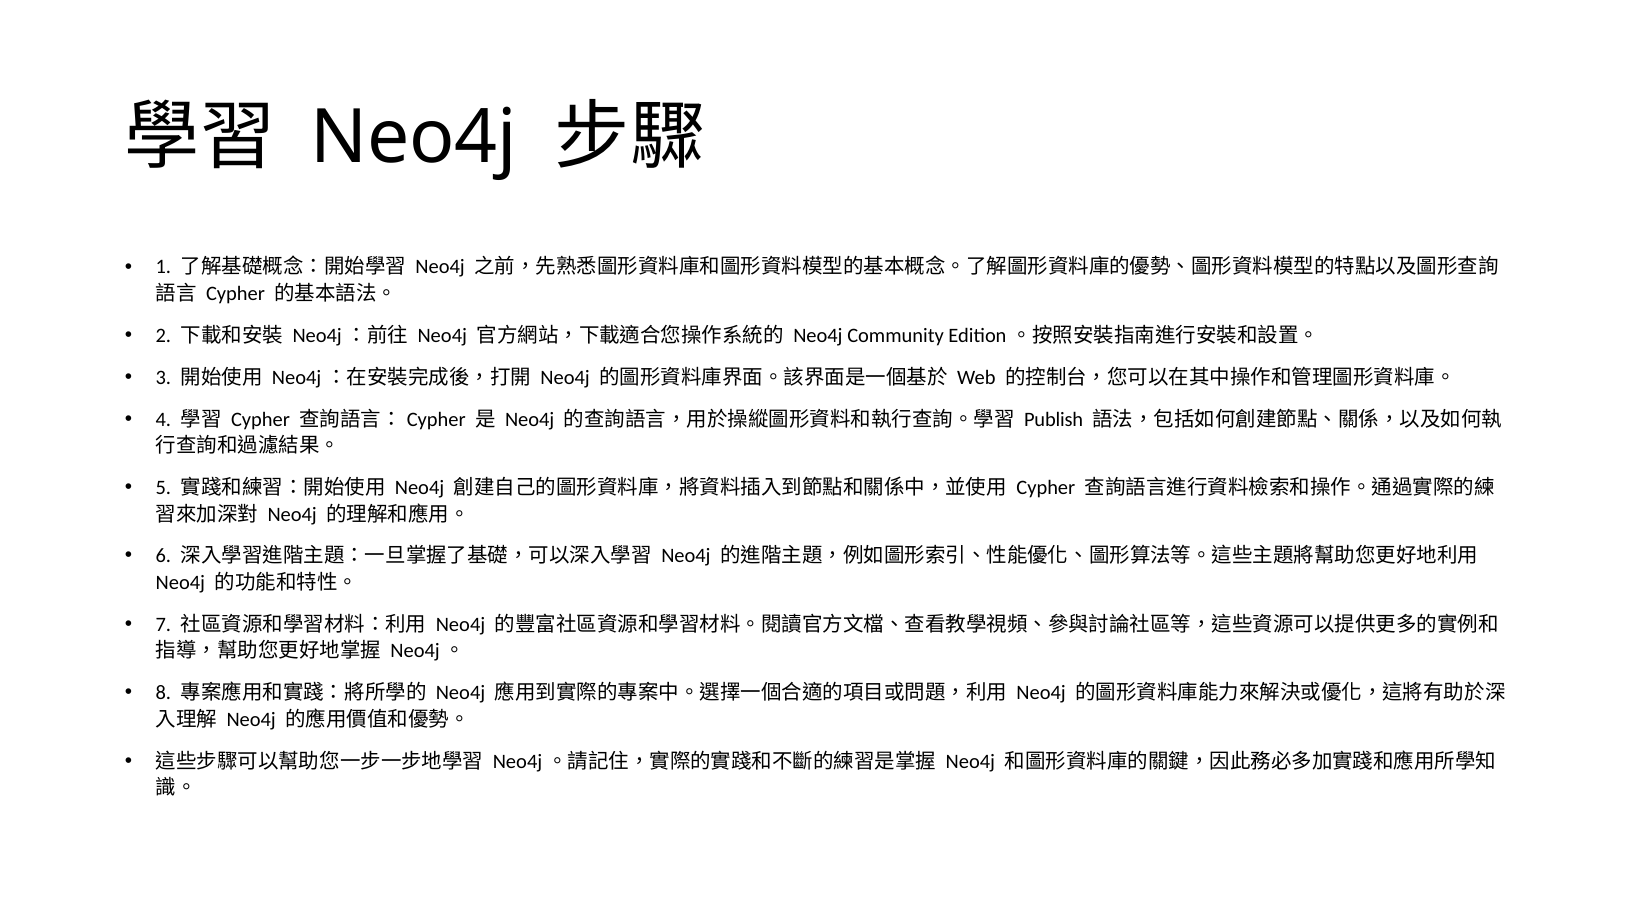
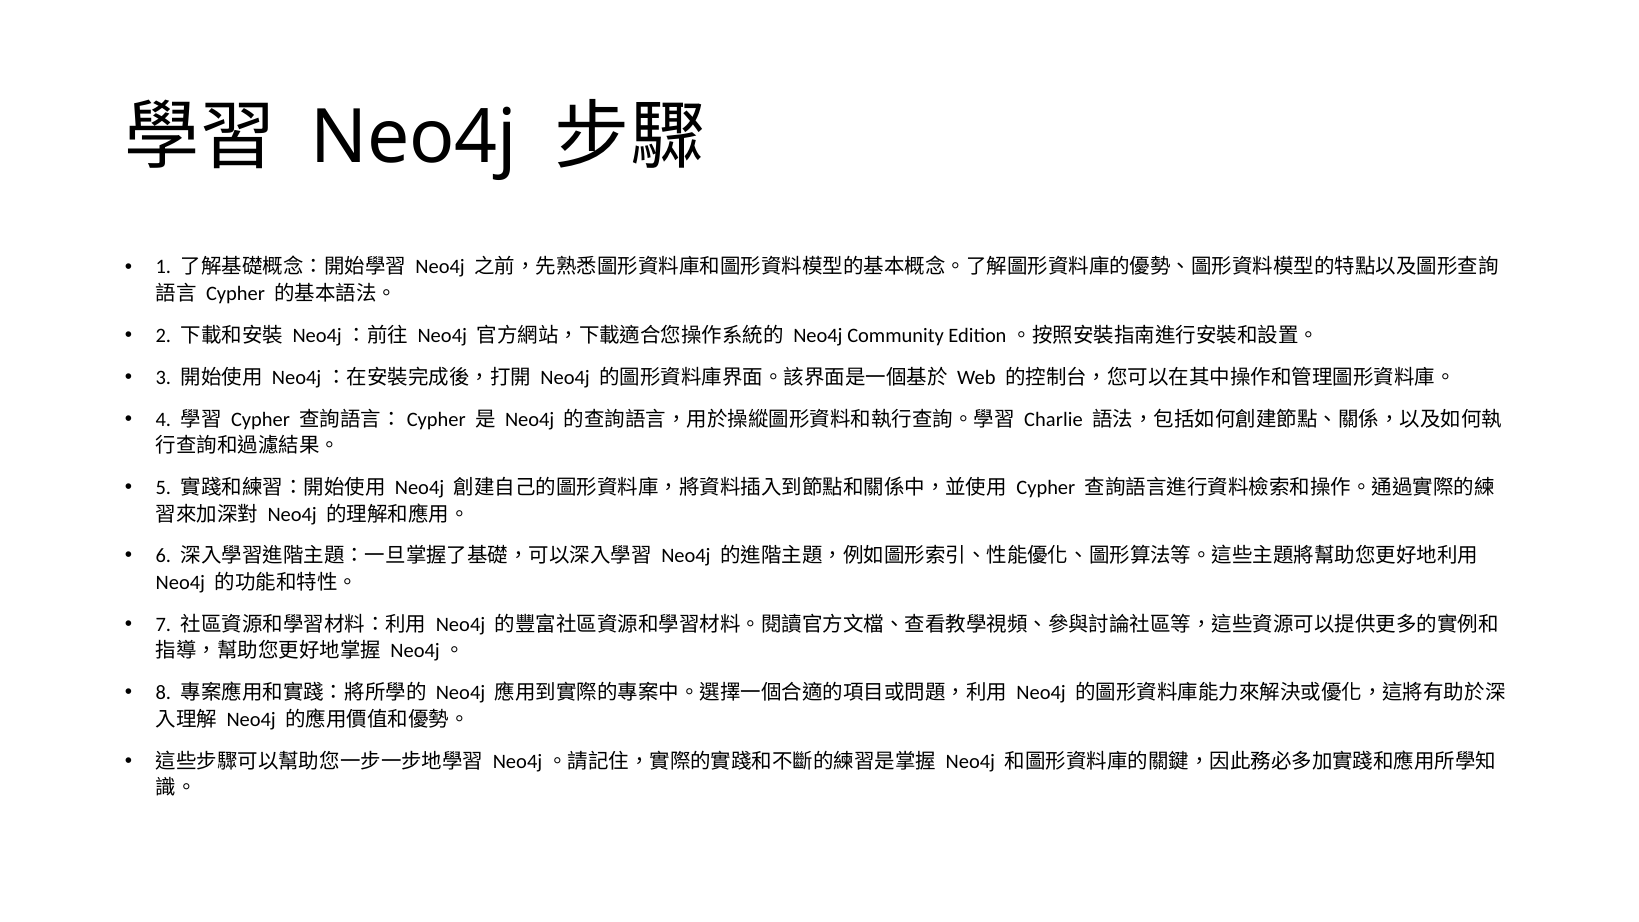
Publish: Publish -> Charlie (1053, 419)
